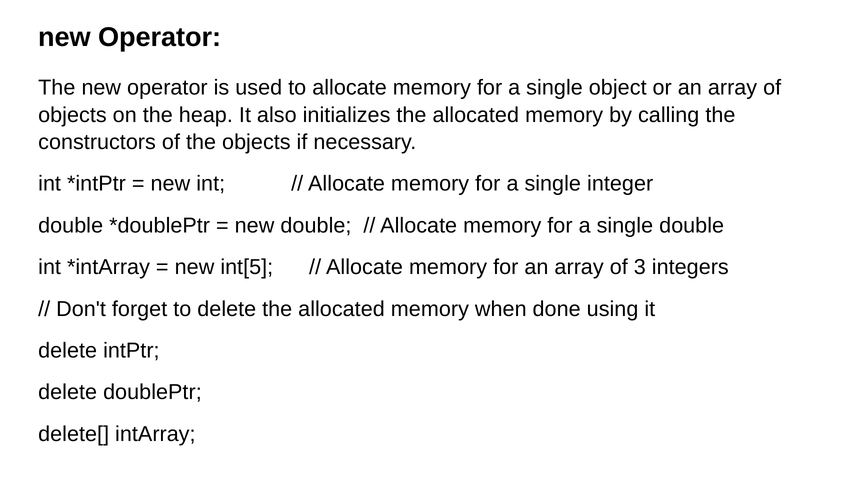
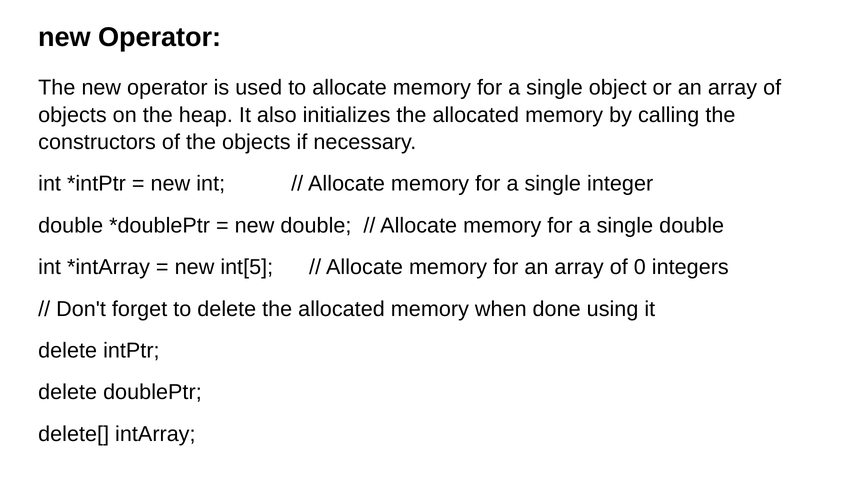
3: 3 -> 0 (640, 267)
